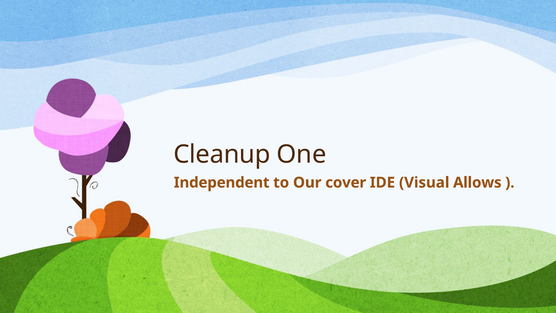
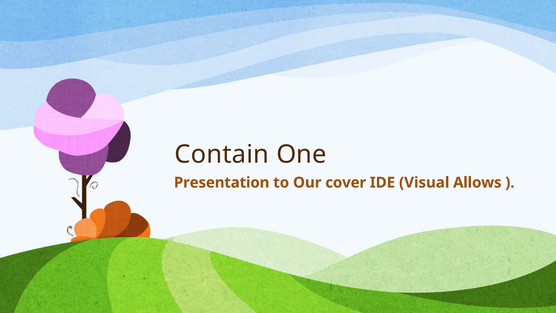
Cleanup: Cleanup -> Contain (222, 154)
Independent: Independent -> Presentation (222, 182)
